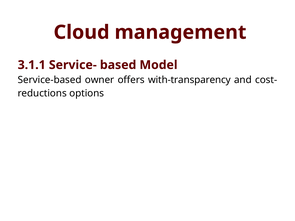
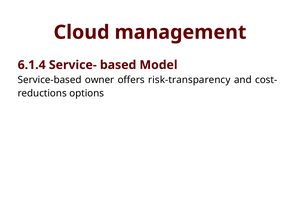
3.1.1: 3.1.1 -> 6.1.4 (32, 65)
with-transparency: with-transparency -> risk-transparency (189, 80)
